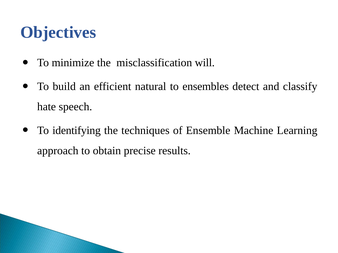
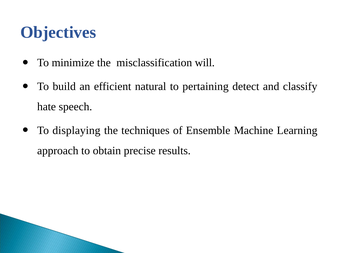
ensembles: ensembles -> pertaining (206, 87)
identifying: identifying -> displaying (76, 131)
